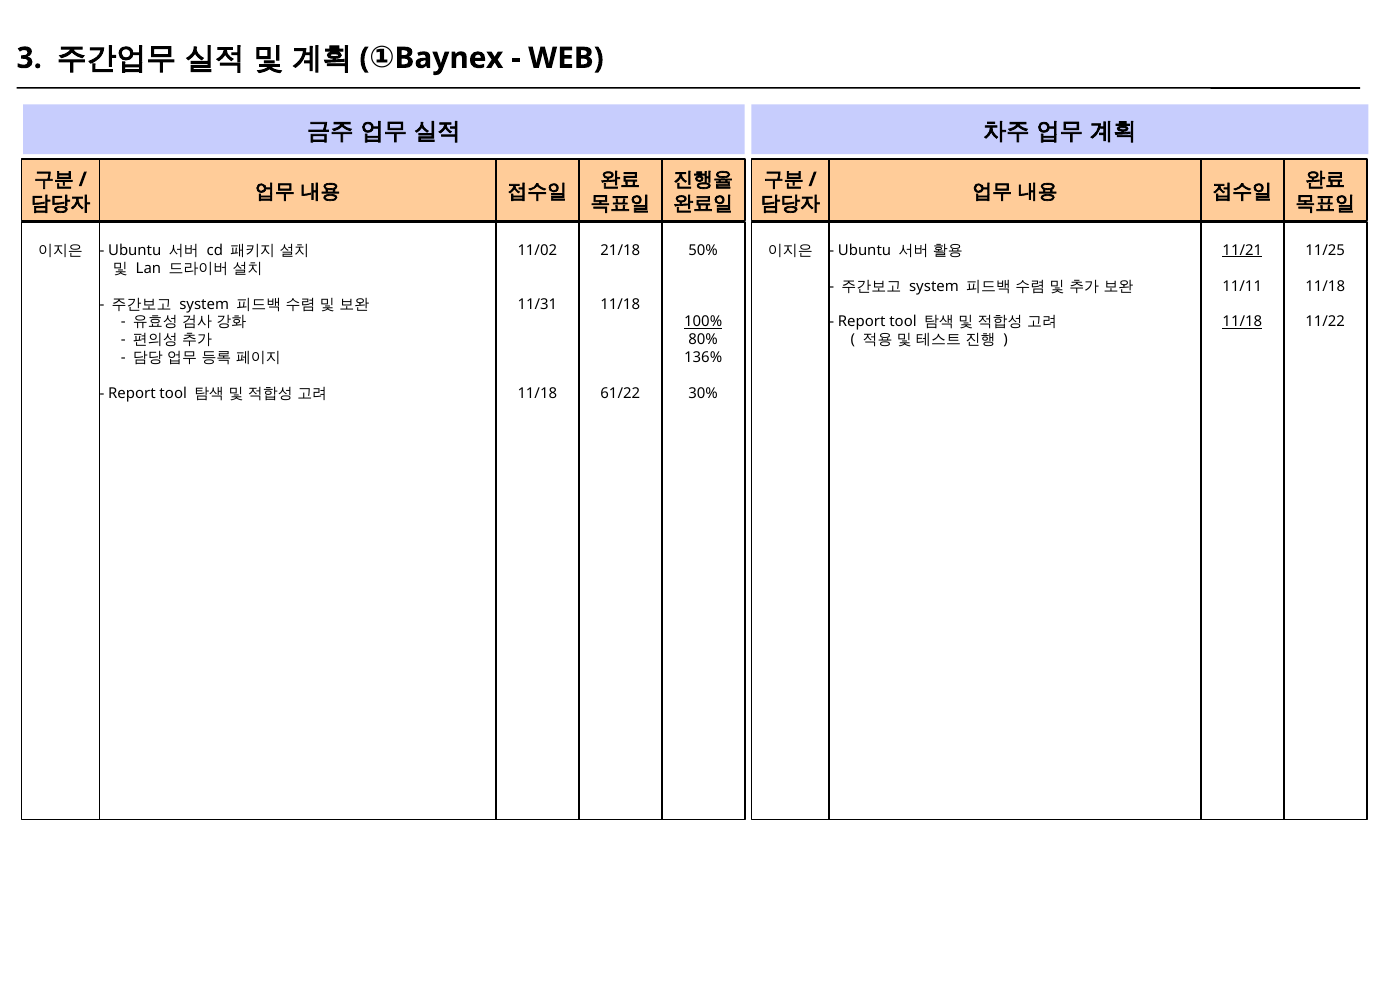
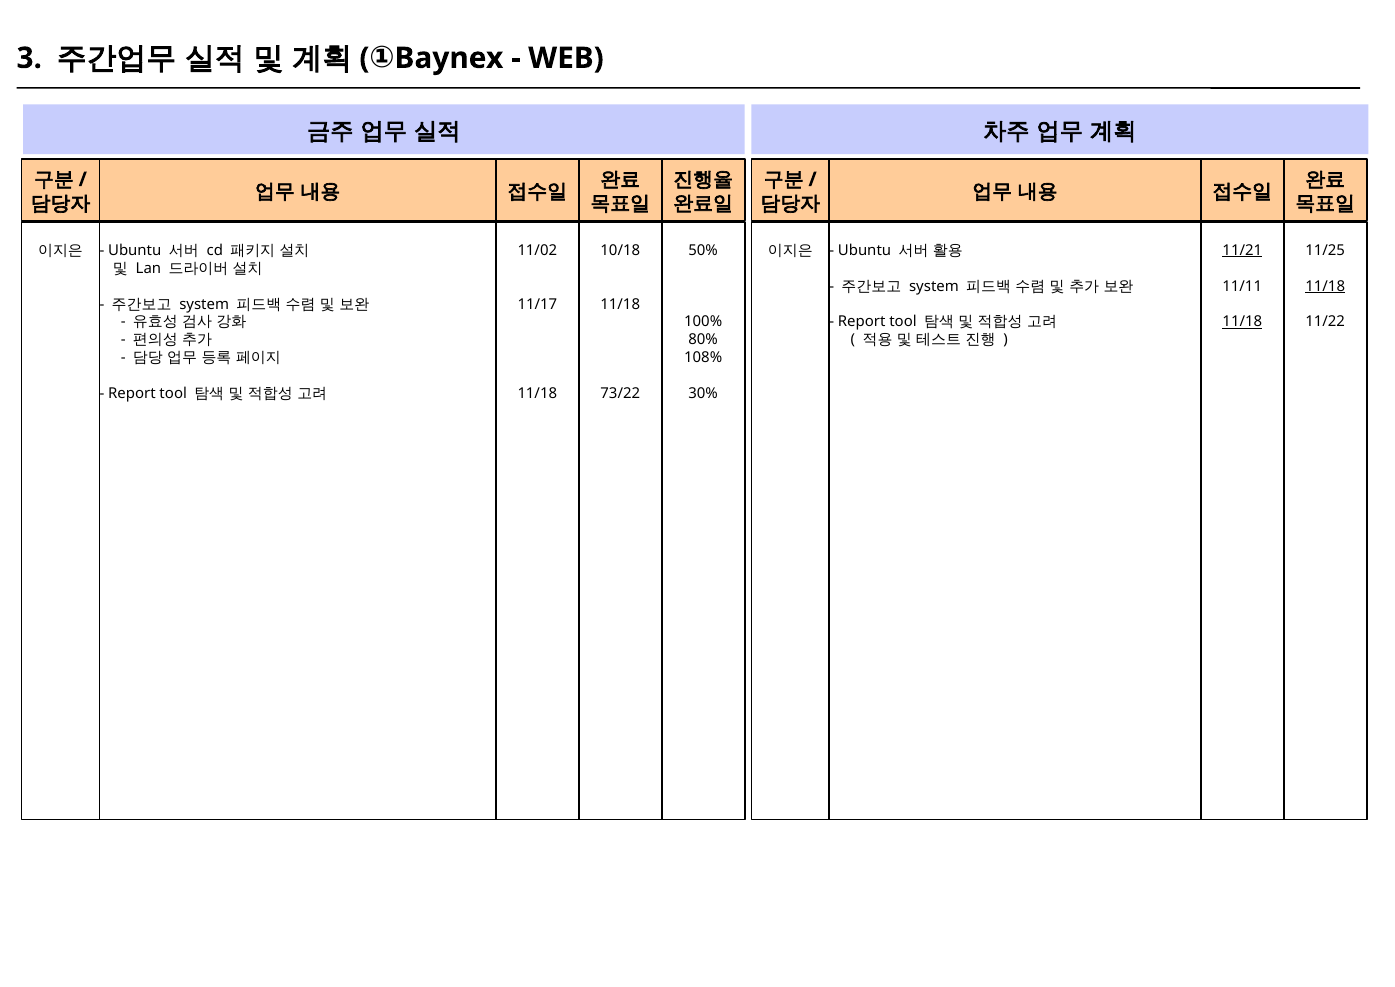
21/18: 21/18 -> 10/18 (620, 250)
11/18 underline: none -> present (1325, 286)
11/31: 11/31 -> 11/17 (537, 304)
100% underline: present -> none (703, 322)
136%: 136% -> 108% (703, 358)
61/22: 61/22 -> 73/22 (620, 394)
